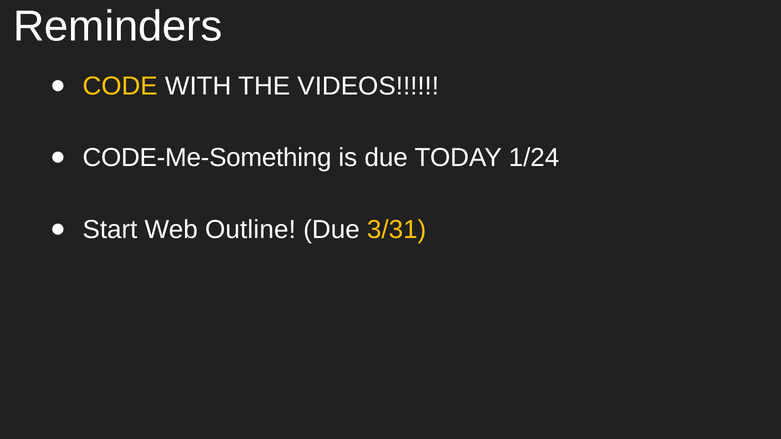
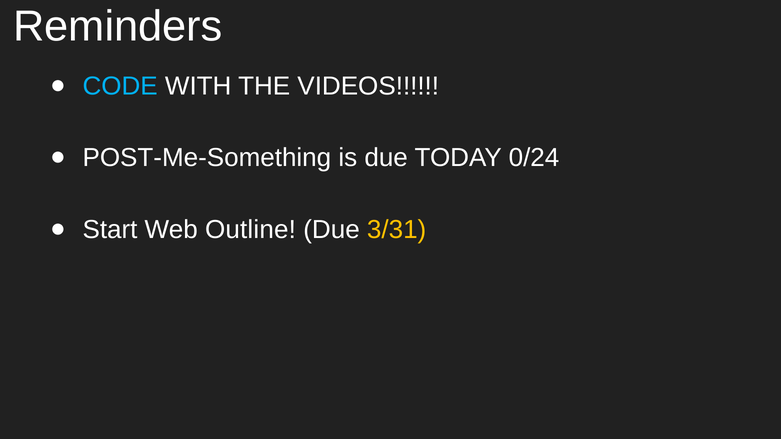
CODE colour: yellow -> light blue (120, 86)
CODE-Me-Something: CODE-Me-Something -> POST-Me-Something (207, 158)
1/24: 1/24 -> 0/24 (534, 158)
